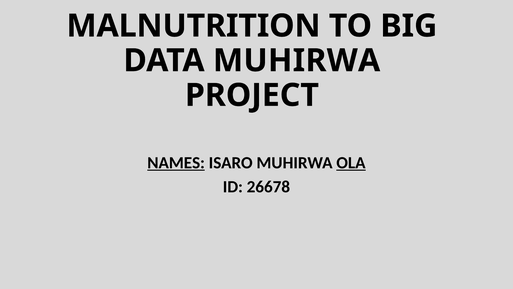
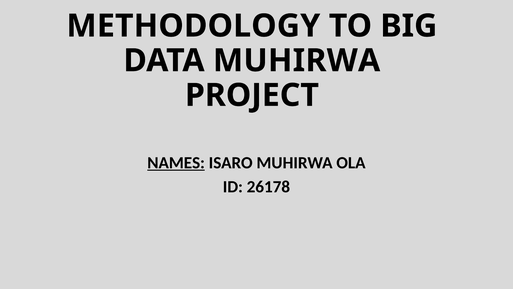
MALNUTRITION: MALNUTRITION -> METHODOLOGY (193, 26)
OLA underline: present -> none (351, 163)
26678: 26678 -> 26178 (268, 186)
